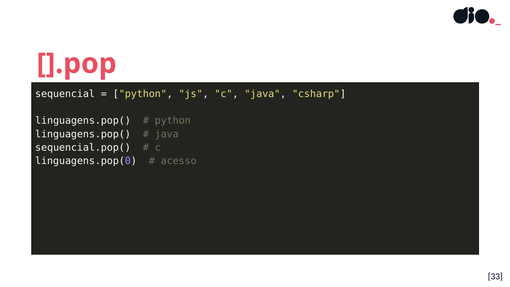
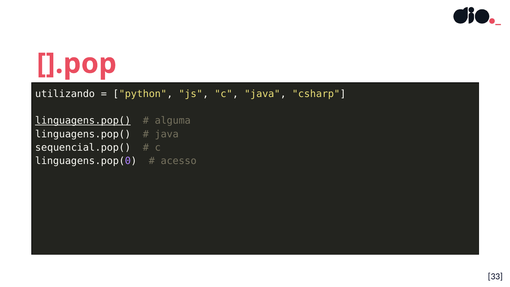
sequencial: sequencial -> utilizando (65, 94)
linguagens.pop( underline: none -> present (83, 121)
python: python -> alguma (173, 121)
